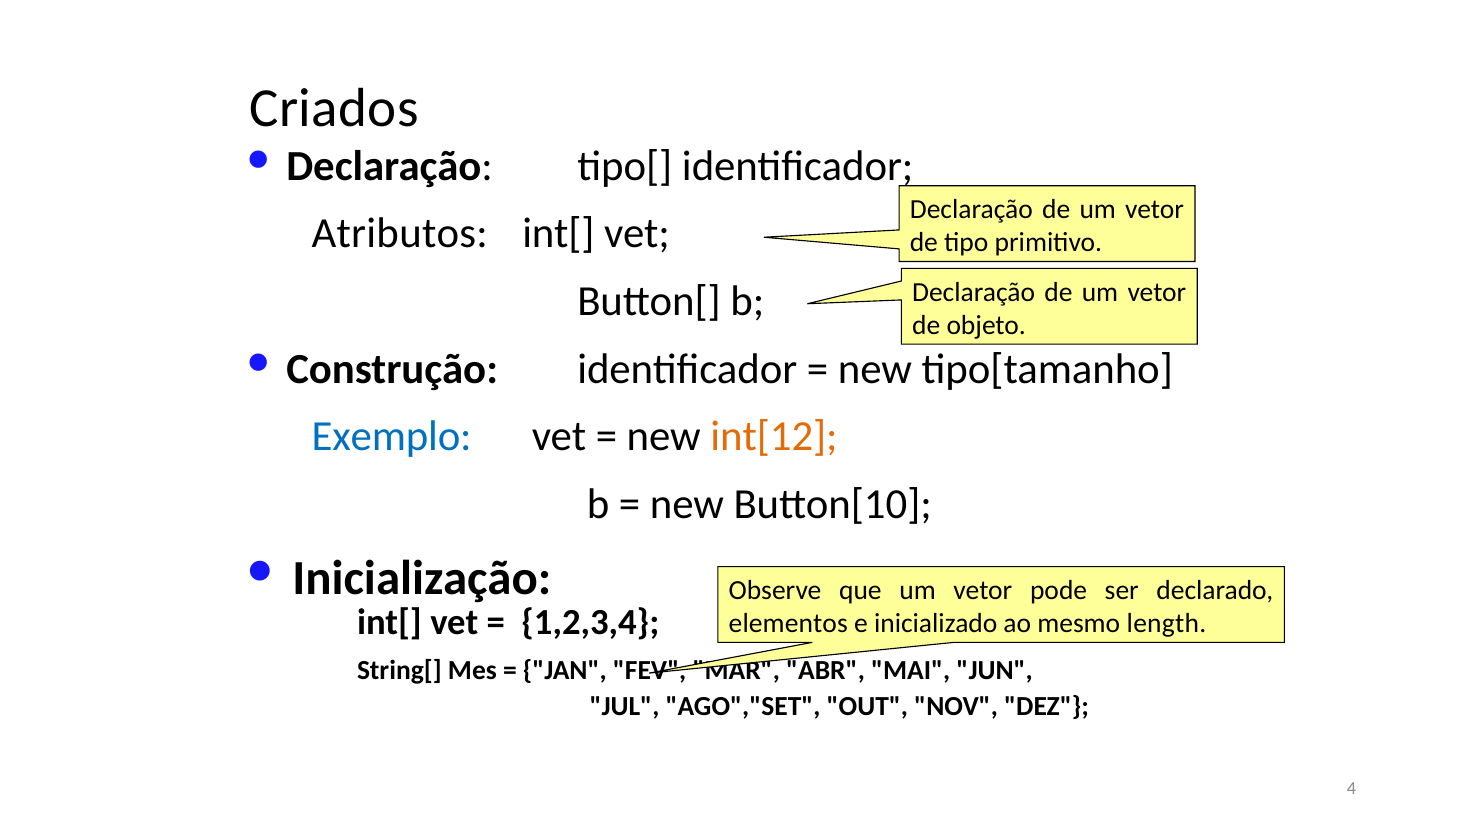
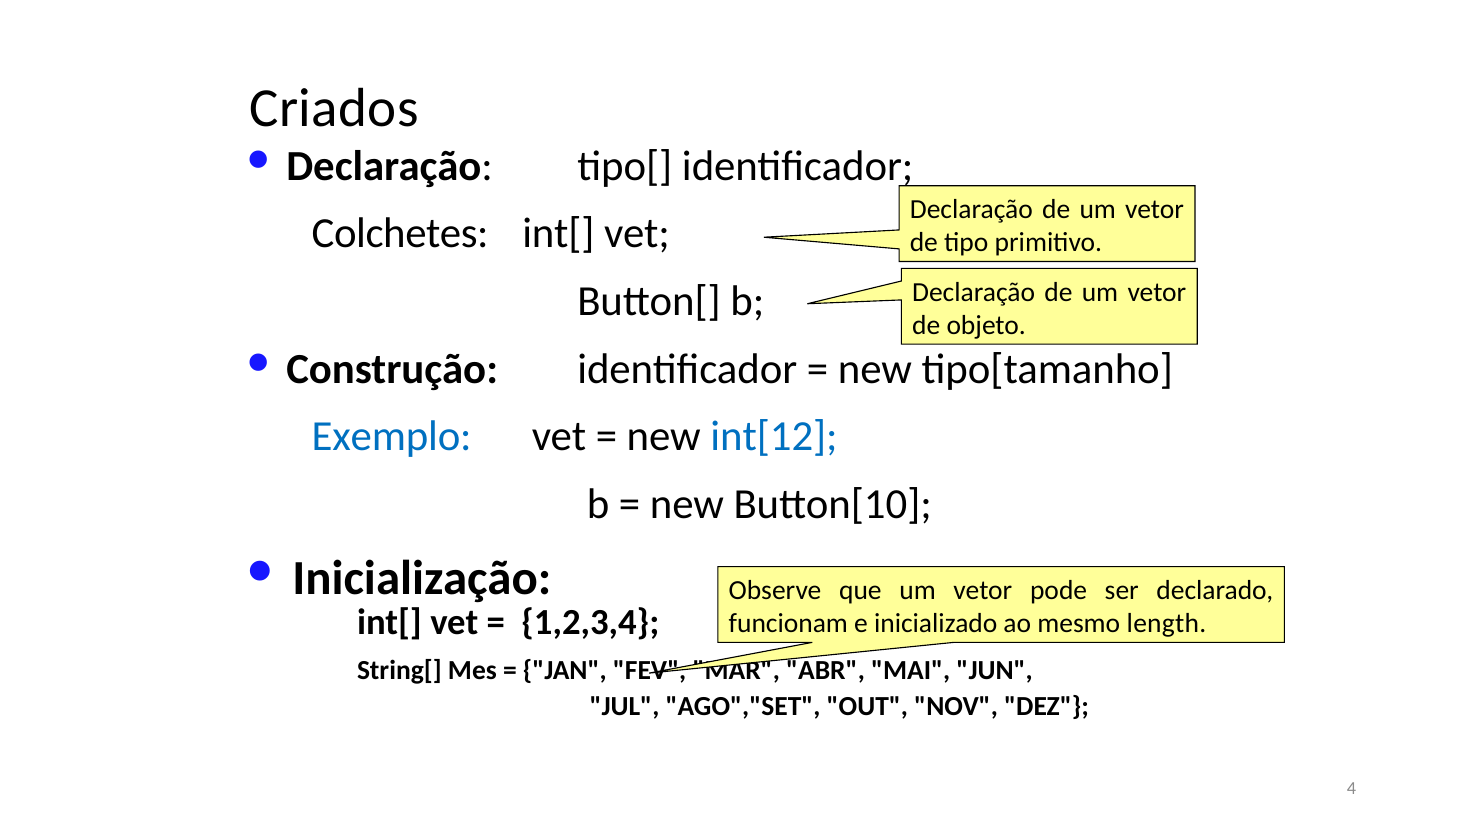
Atributos: Atributos -> Colchetes (400, 234)
int[12 colour: orange -> blue (774, 437)
elementos: elementos -> funcionam (788, 623)
